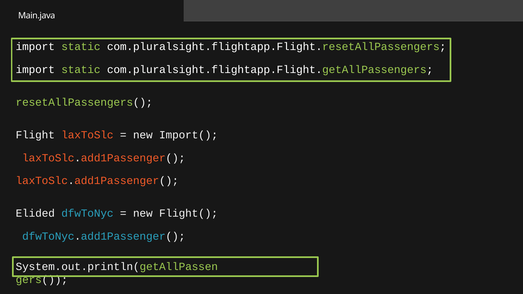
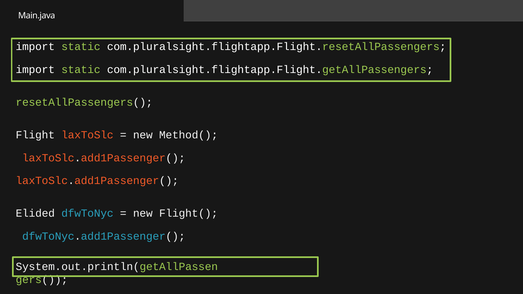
Import(: Import( -> Method( (189, 135)
